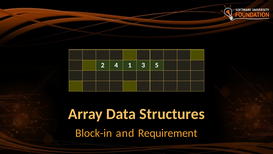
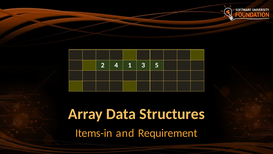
Block-in: Block-in -> Items-in (94, 133)
